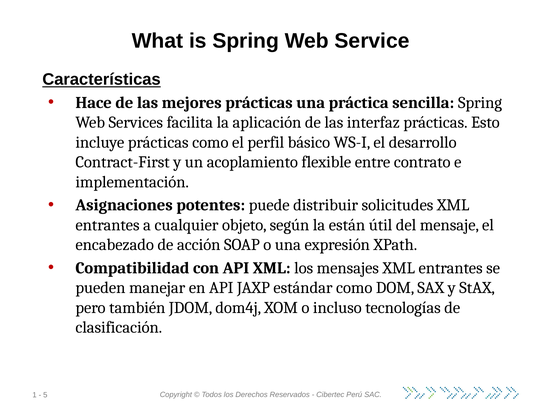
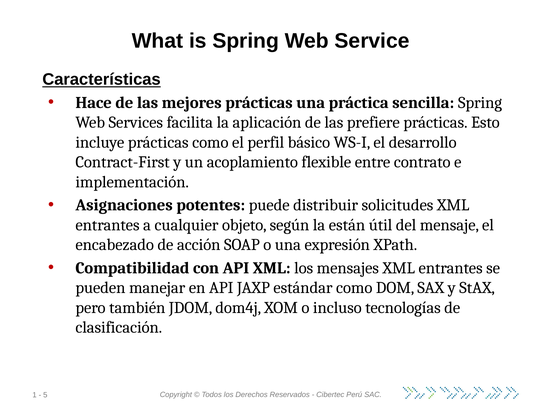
interfaz: interfaz -> prefiere (373, 123)
